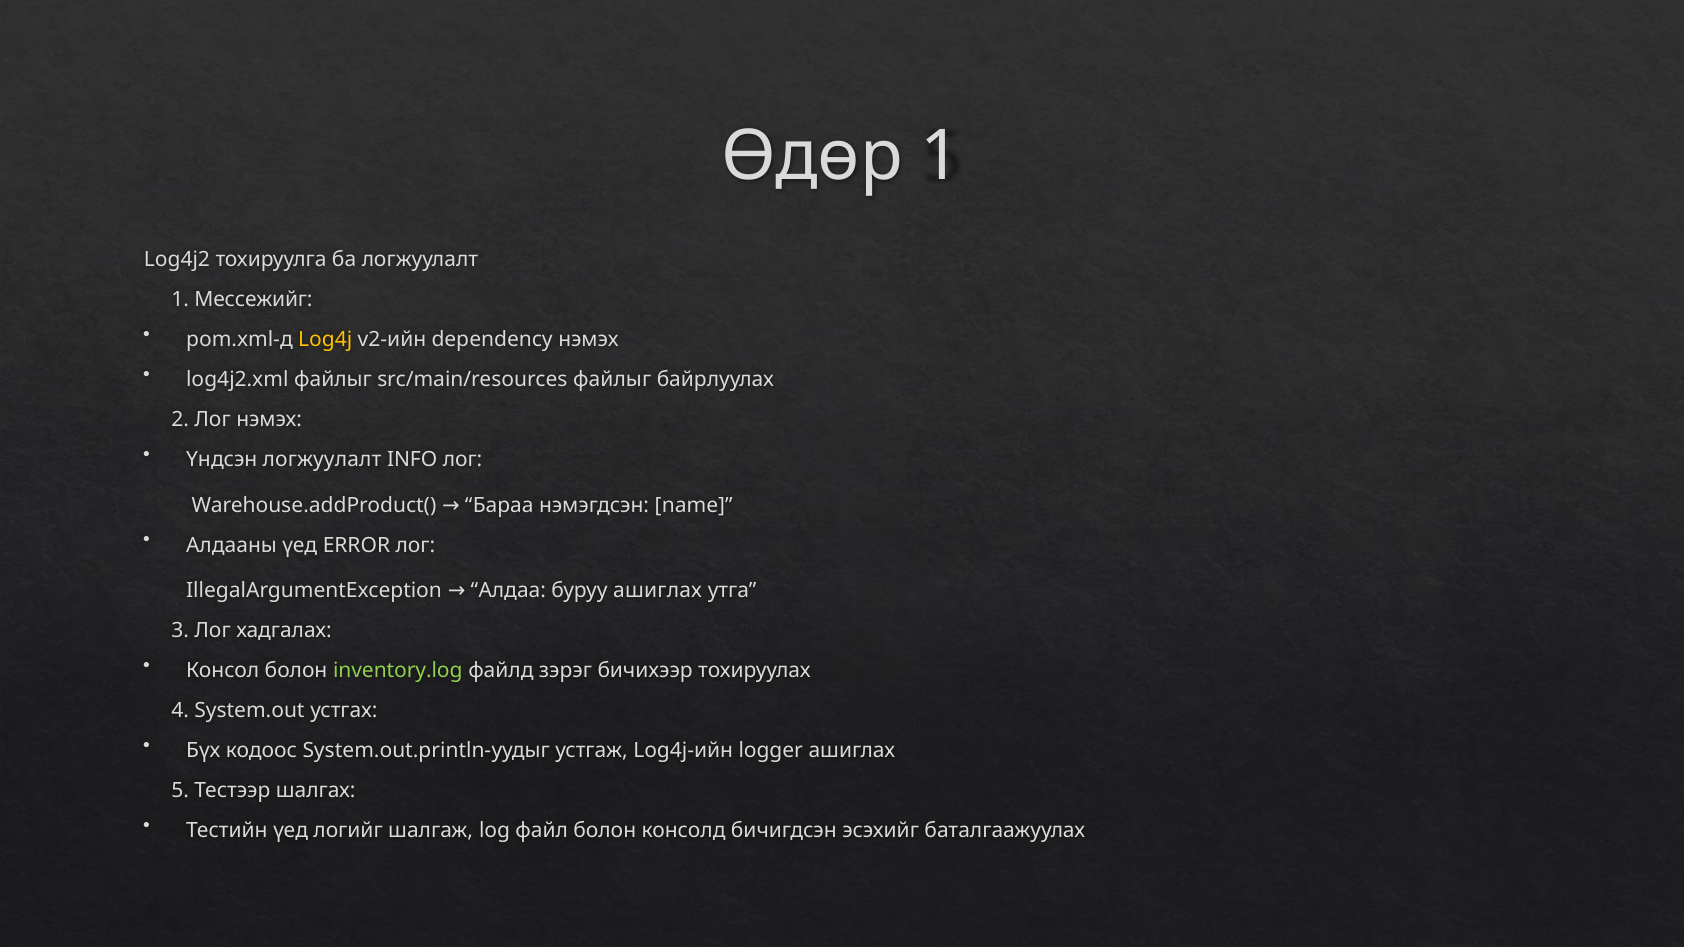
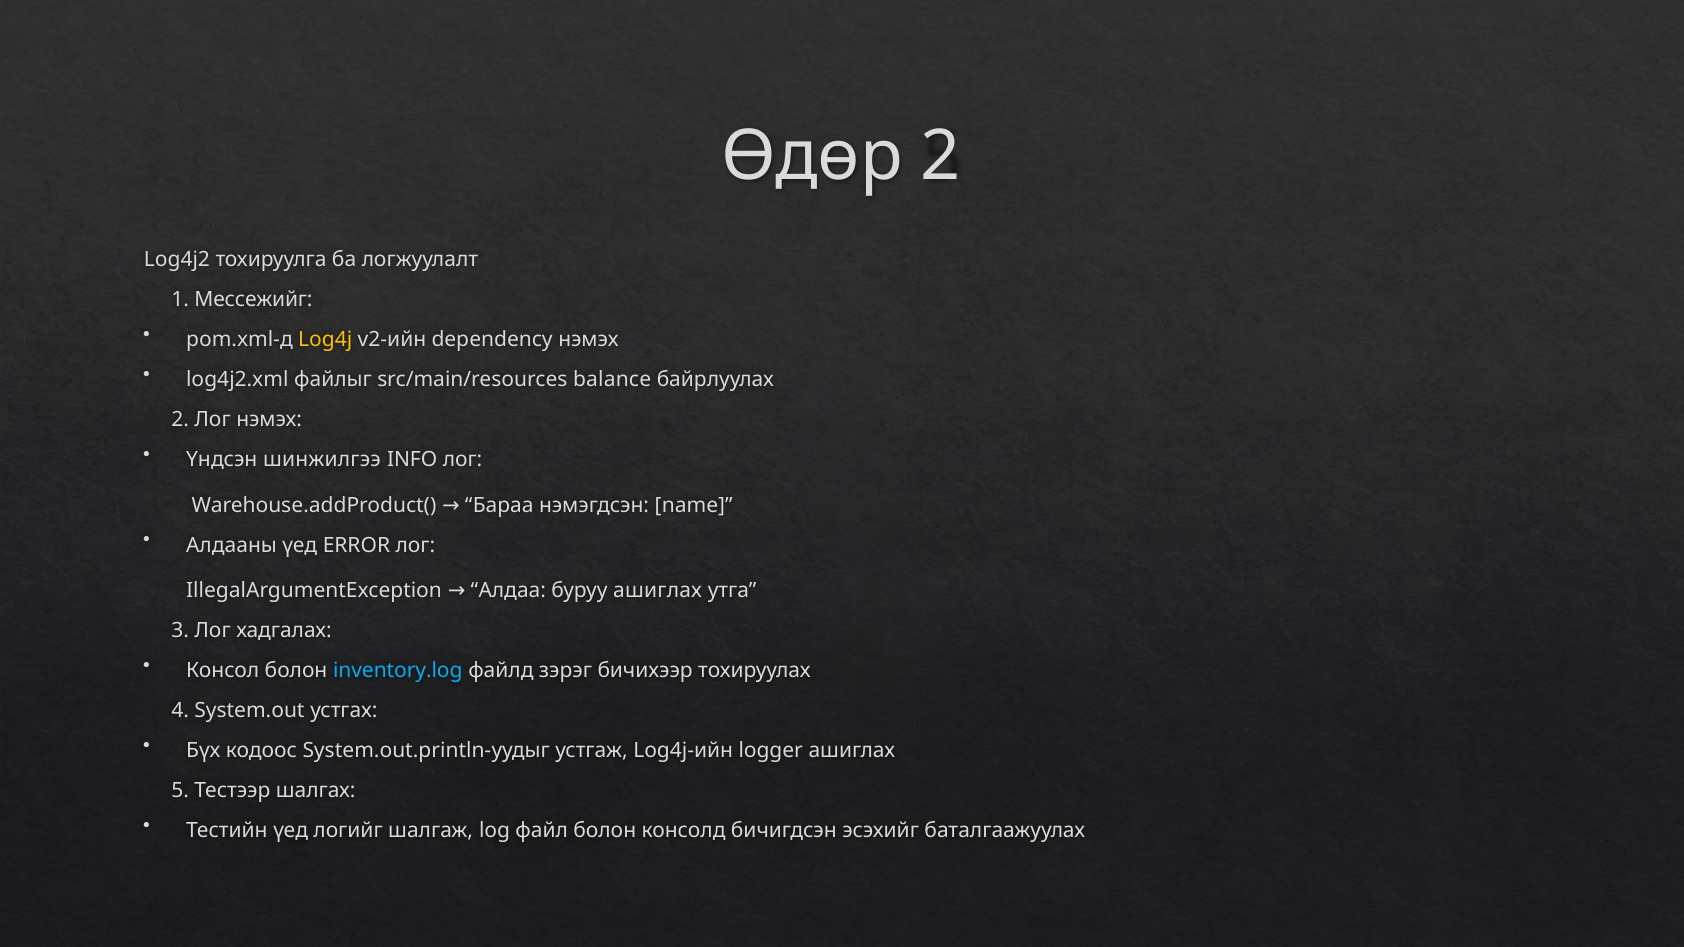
Өдөр 1: 1 -> 2 (941, 156)
src/main/resources файлыг: файлыг -> balance (612, 380)
Үндсэн логжуулалт: логжуулалт -> шинжилгээ (322, 460)
inventory.log colour: light green -> light blue (398, 671)
